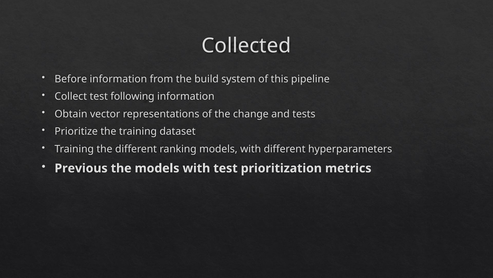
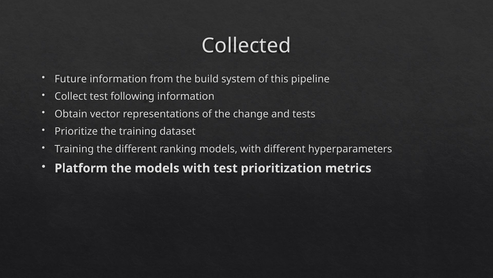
Before: Before -> Future (71, 79)
Previous: Previous -> Platform (81, 168)
